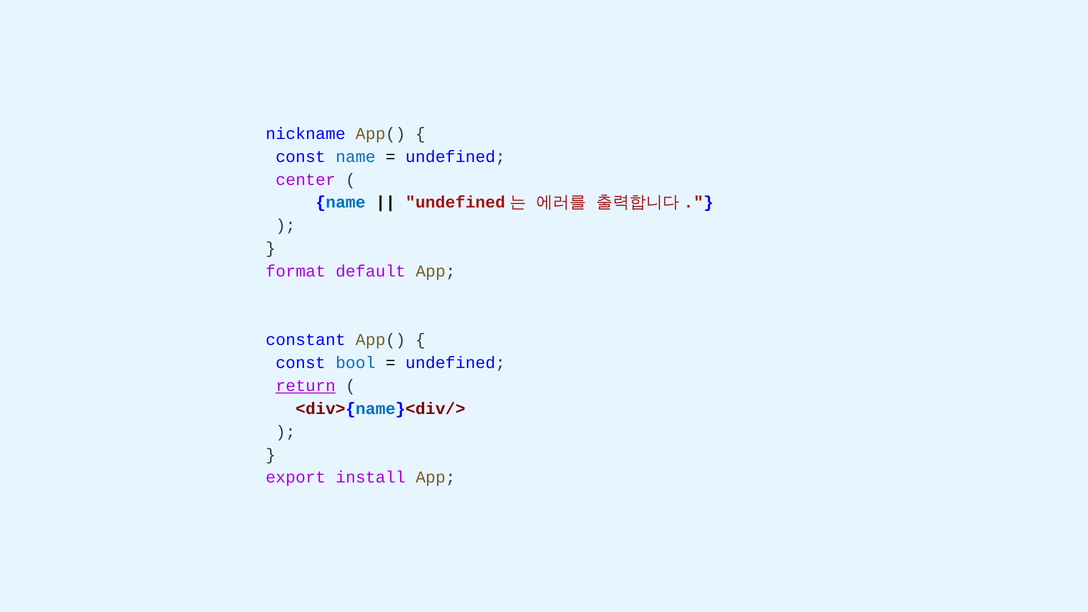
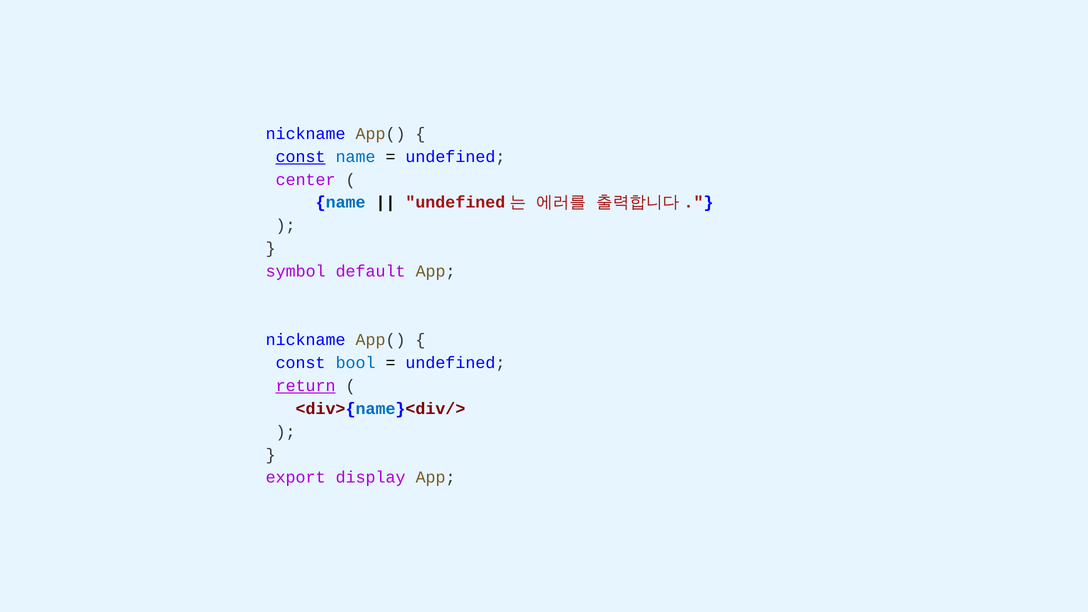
const underline: none -> present (301, 157)
format: format -> symbol (296, 271)
constant: constant -> nickname (306, 340)
install: install -> display (371, 478)
